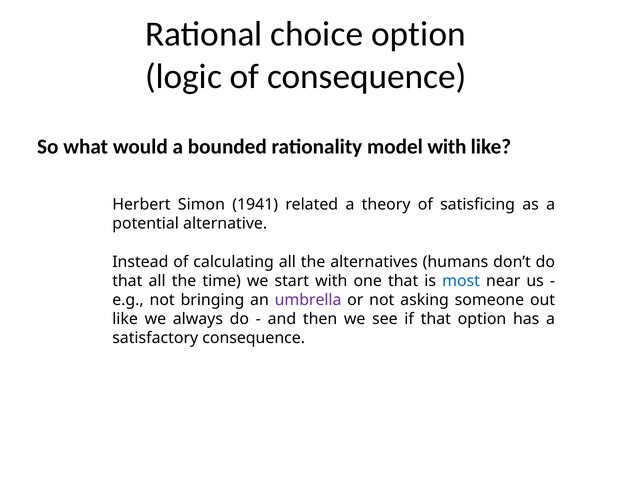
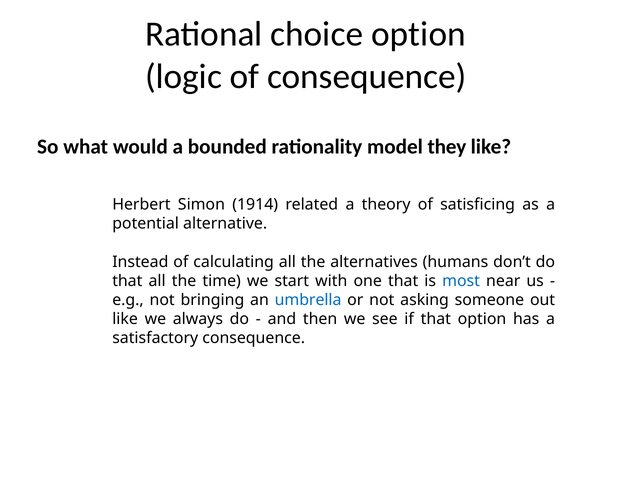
model with: with -> they (447, 147)
1941: 1941 -> 1914 (255, 205)
umbrella colour: purple -> blue (308, 300)
